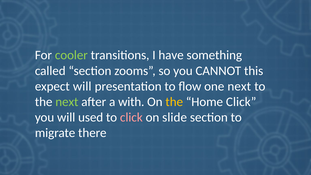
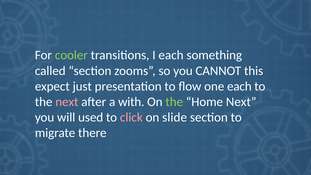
I have: have -> each (171, 55)
expect will: will -> just (82, 86)
one next: next -> each (239, 86)
next colour: light green -> pink (67, 102)
the colour: yellow -> light green (174, 102)
Home Click: Click -> Next (241, 102)
